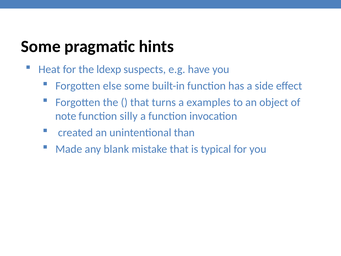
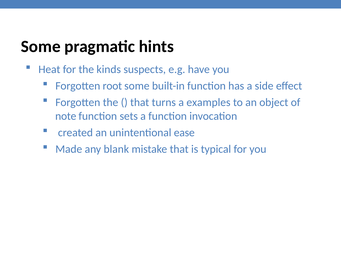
ldexp: ldexp -> kinds (109, 69)
else: else -> root (112, 86)
silly: silly -> sets (129, 116)
than: than -> ease (184, 132)
